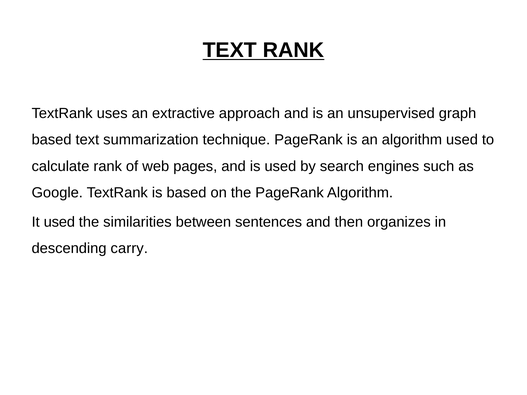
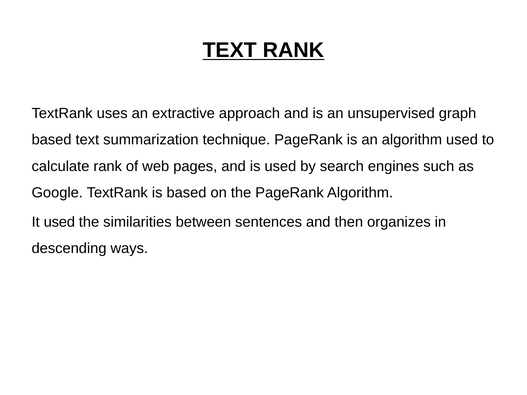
carry: carry -> ways (129, 248)
